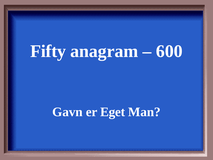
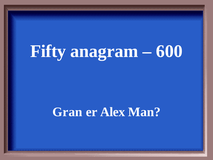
Gavn: Gavn -> Gran (67, 112)
Eget: Eget -> Alex (113, 112)
